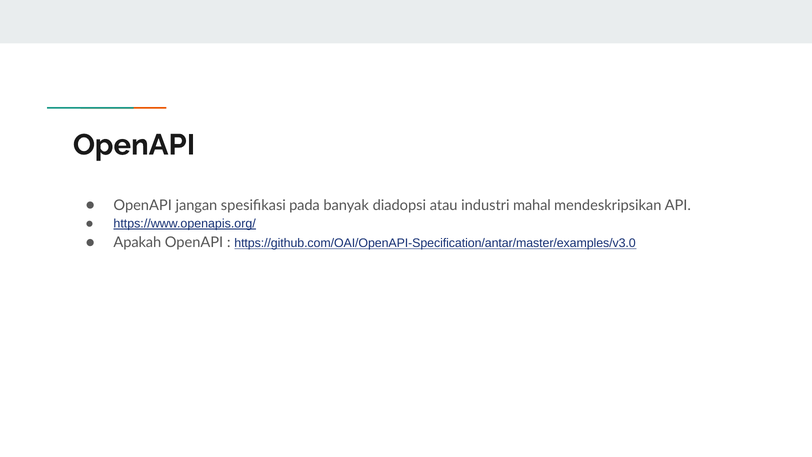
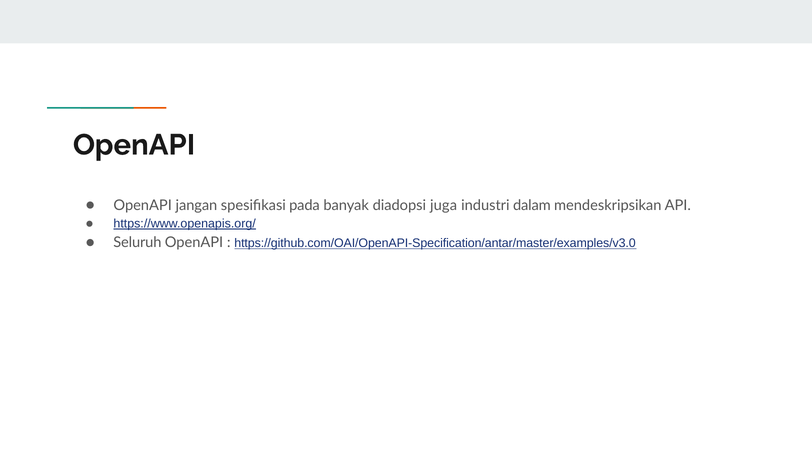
atau: atau -> juga (444, 205)
mahal: mahal -> dalam (532, 205)
Apakah: Apakah -> Seluruh (137, 243)
